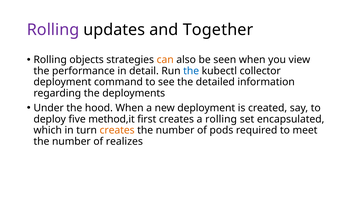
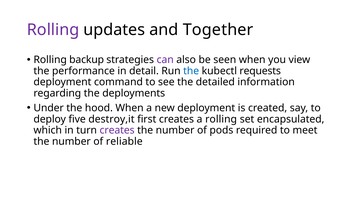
objects: objects -> backup (87, 60)
can colour: orange -> purple (165, 60)
collector: collector -> requests (260, 71)
method,it: method,it -> destroy,it (111, 119)
creates colour: orange -> purple (117, 130)
realizes: realizes -> reliable (124, 141)
